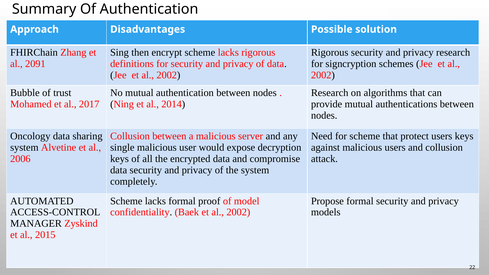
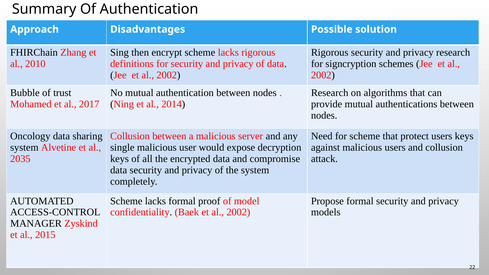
2091: 2091 -> 2010 (35, 64)
2006: 2006 -> 2035 (20, 159)
